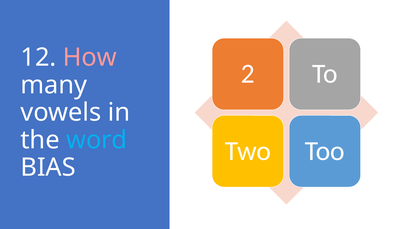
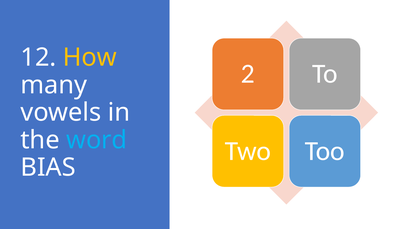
How colour: pink -> yellow (90, 57)
